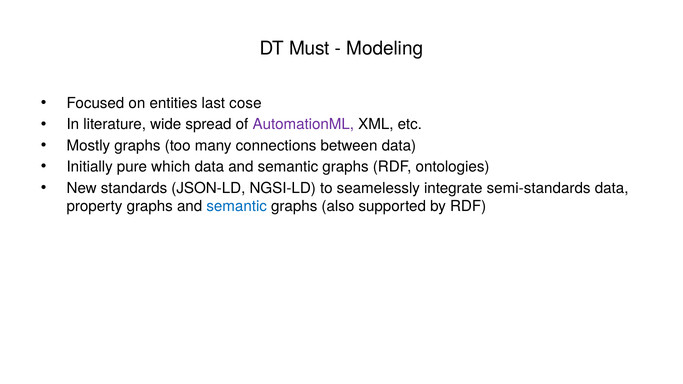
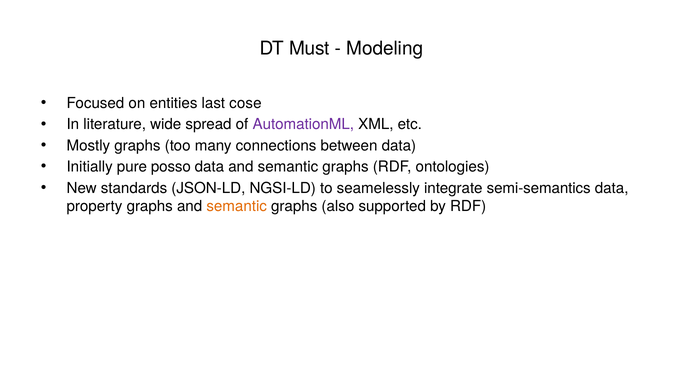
which: which -> posso (171, 167)
semi-standards: semi-standards -> semi-semantics (539, 188)
semantic colour: blue -> orange (237, 206)
